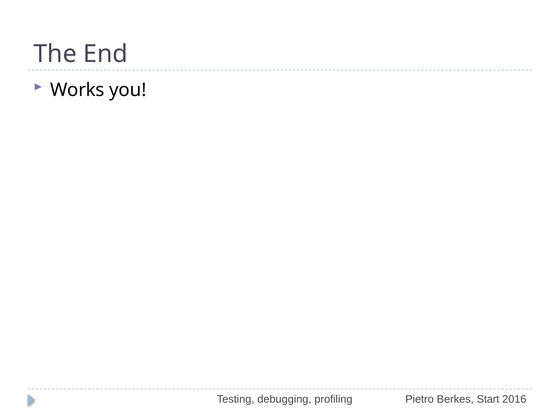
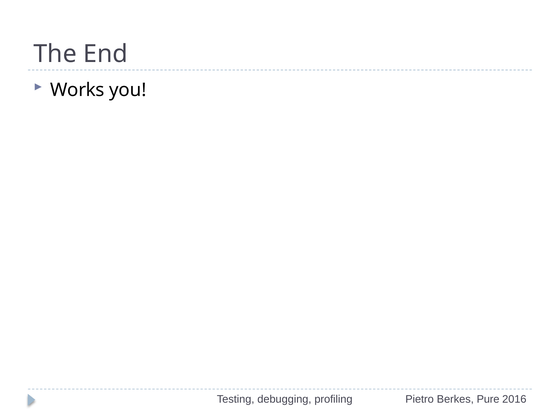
Start: Start -> Pure (488, 399)
